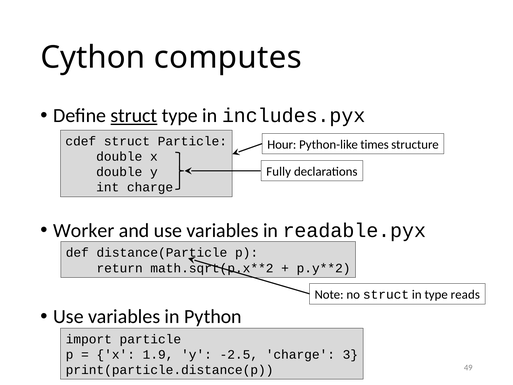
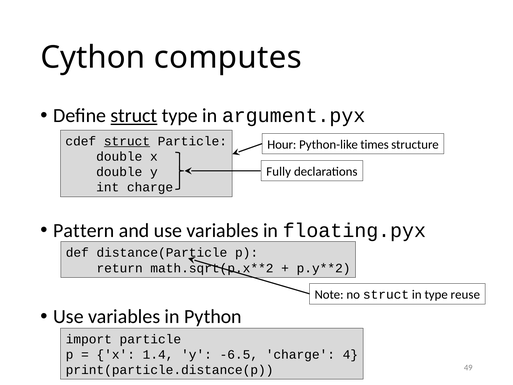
includes.pyx: includes.pyx -> argument.pyx (294, 116)
struct underline: none -> present (127, 141)
Worker: Worker -> Pattern (84, 230)
readable.pyx: readable.pyx -> floating.pyx (354, 230)
reads: reads -> reuse (465, 295)
1.9: 1.9 -> 1.4 (158, 354)
-2.5: -2.5 -> -6.5 (239, 354)
3: 3 -> 4 (350, 354)
